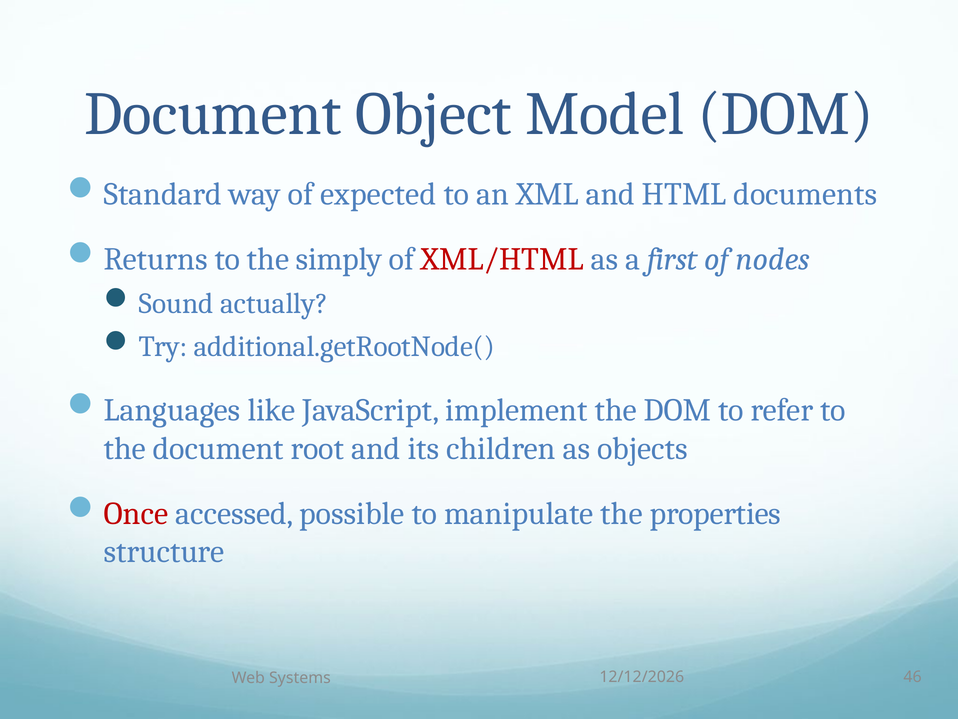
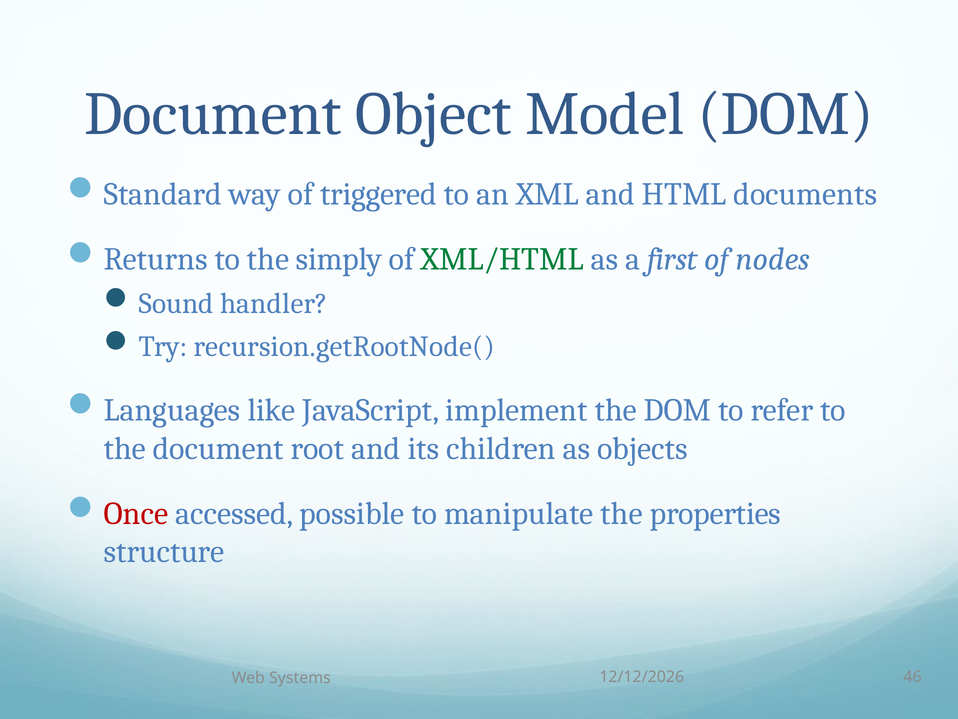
expected: expected -> triggered (379, 194)
XML/HTML colour: red -> green (502, 259)
actually: actually -> handler (274, 303)
additional.getRootNode(: additional.getRootNode( -> recursion.getRootNode( (344, 346)
